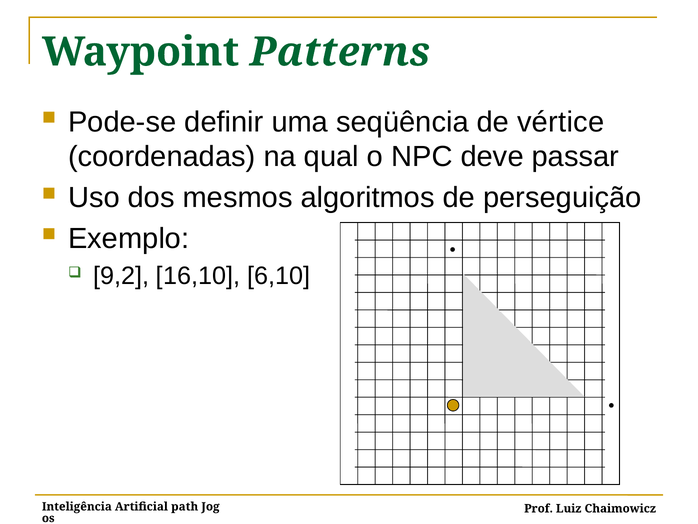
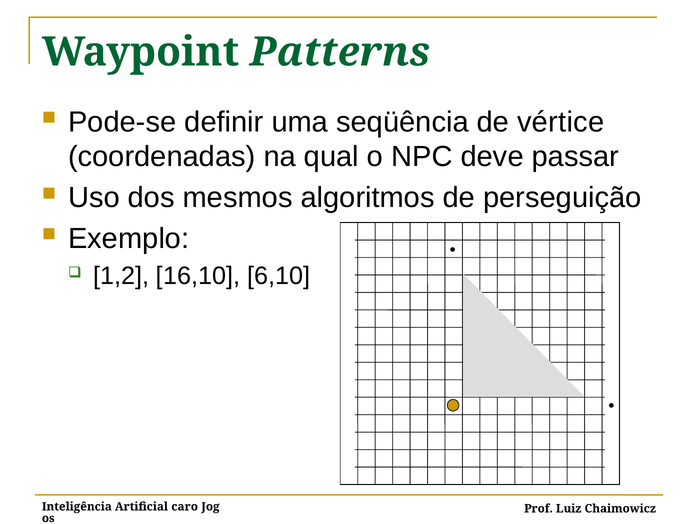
9,2: 9,2 -> 1,2 (121, 276)
path: path -> caro (185, 506)
